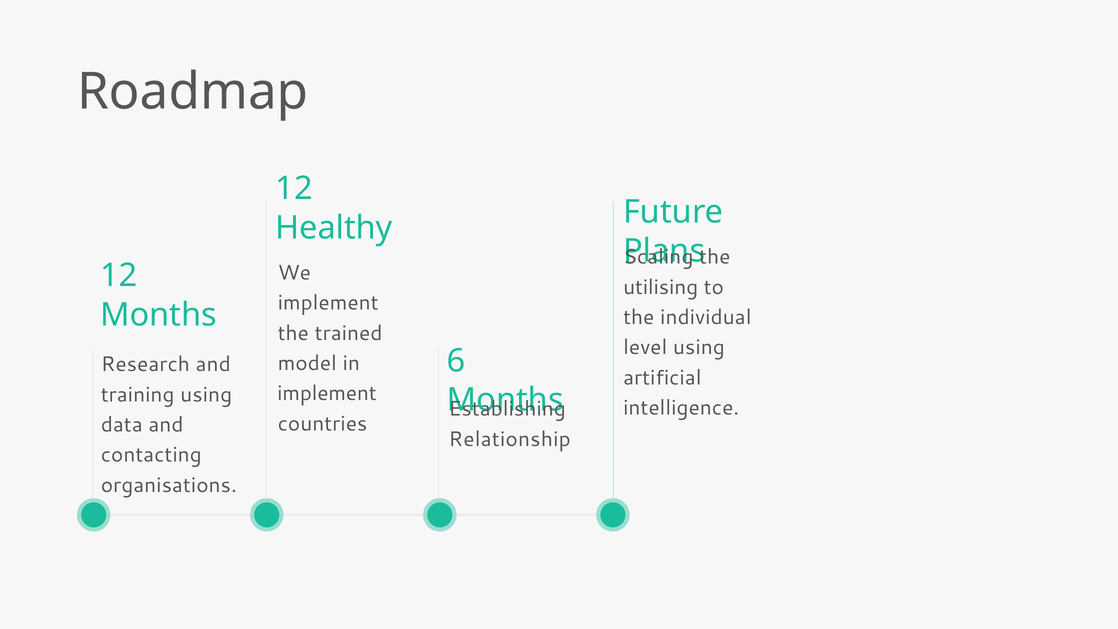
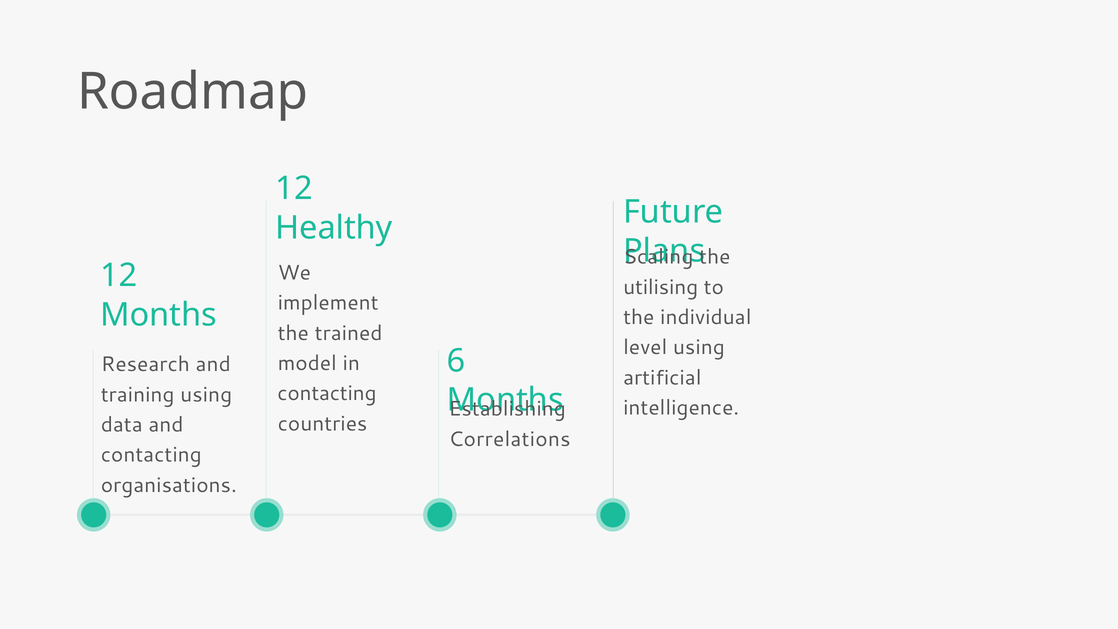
implement: implement -> contacting (327, 393)
Relationship: Relationship -> Correlations (510, 439)
